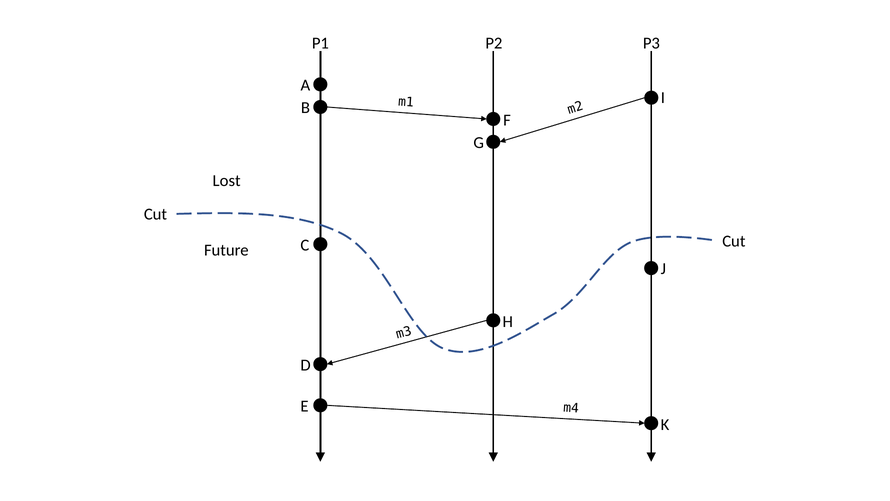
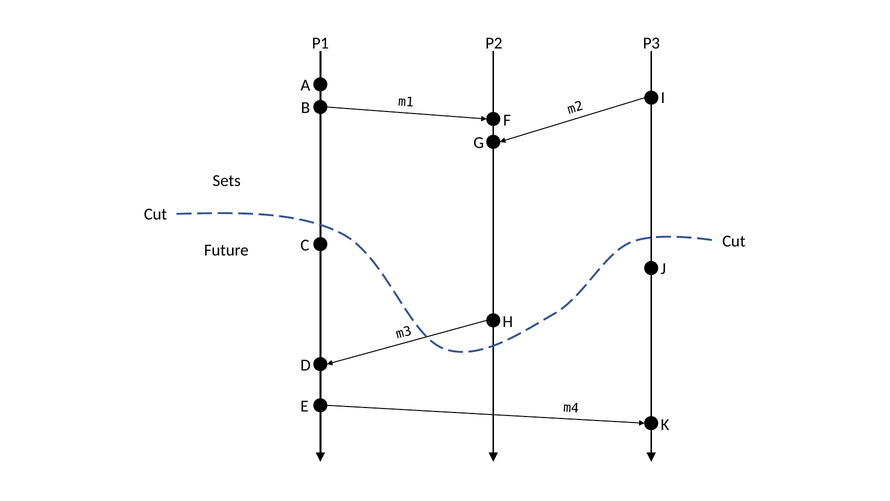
Lost: Lost -> Sets (227, 181)
